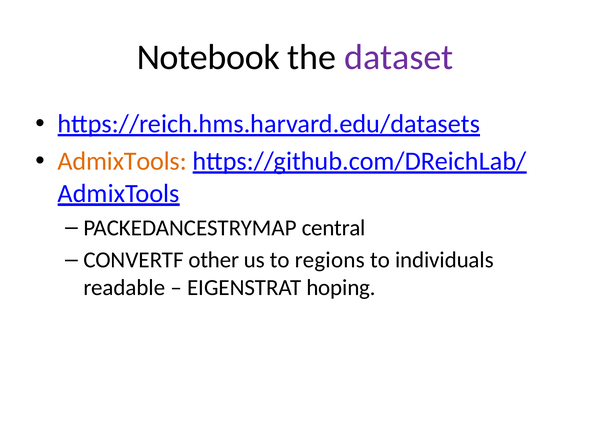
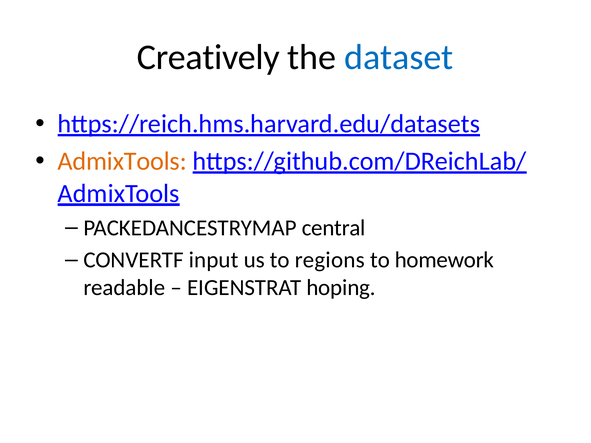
Notebook: Notebook -> Creatively (208, 57)
dataset colour: purple -> blue (399, 57)
other: other -> input (214, 260)
individuals: individuals -> homework (444, 260)
